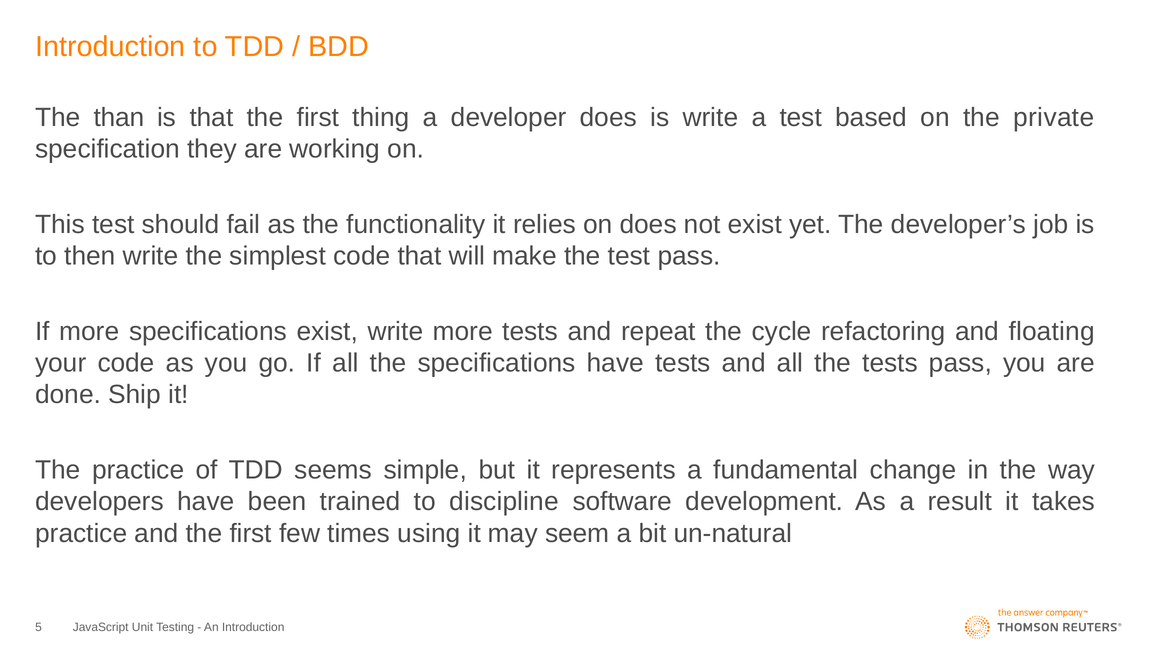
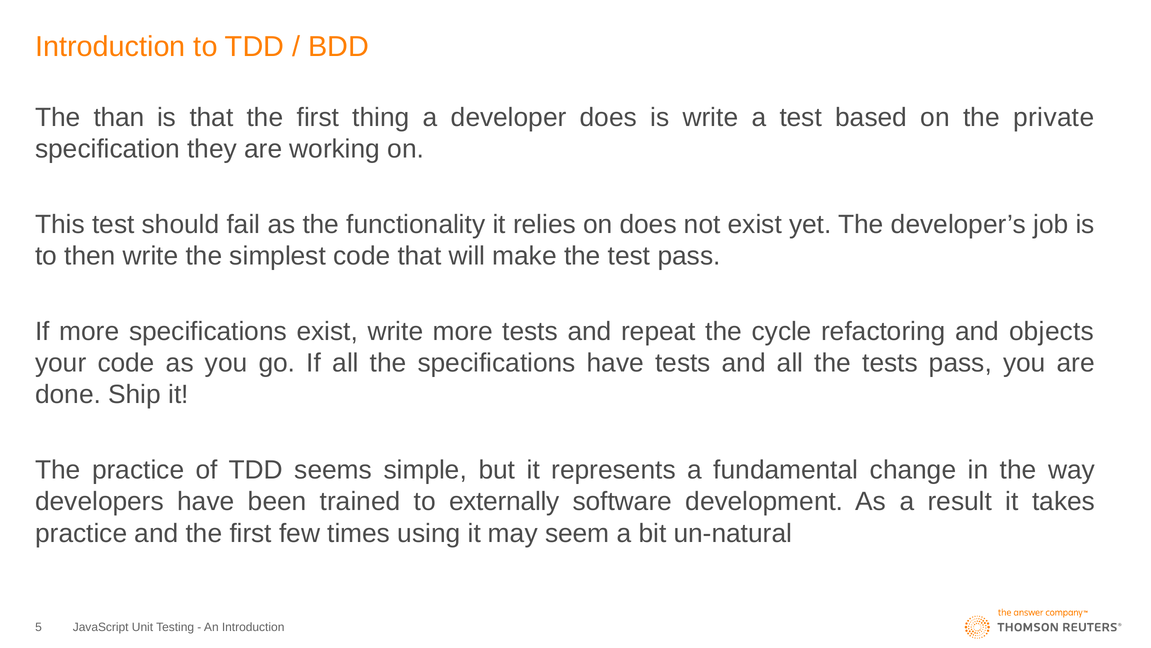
floating: floating -> objects (1052, 331)
discipline: discipline -> externally (504, 501)
